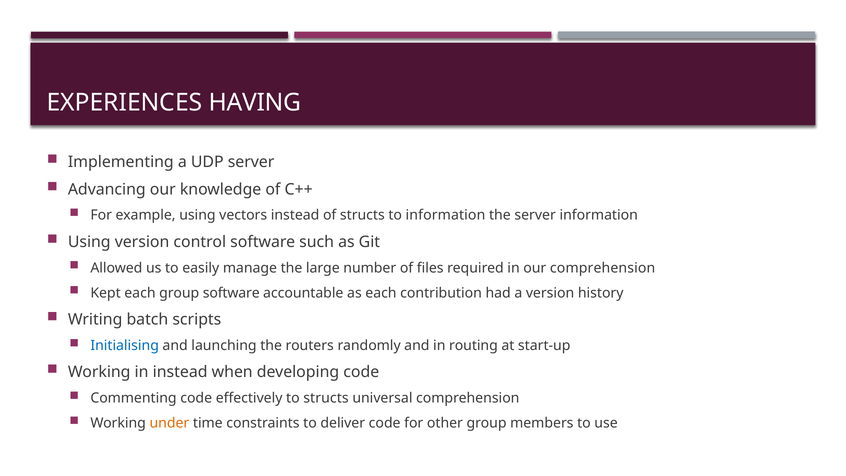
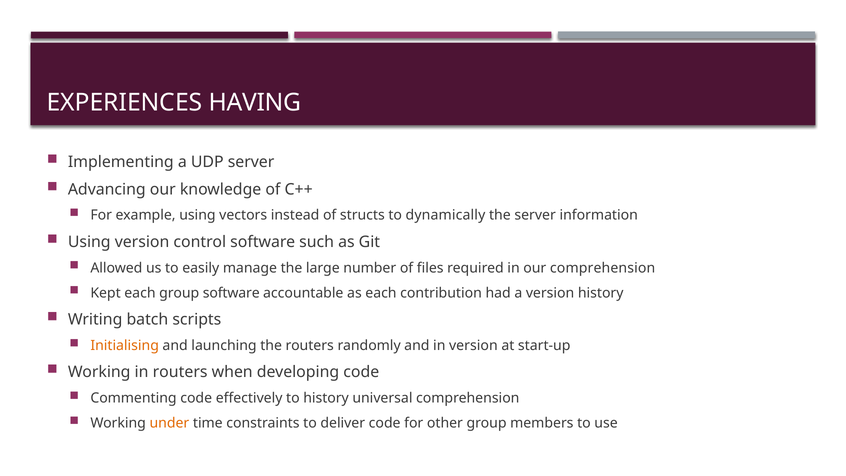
to information: information -> dynamically (445, 215)
Initialising colour: blue -> orange (125, 345)
in routing: routing -> version (473, 345)
in instead: instead -> routers (180, 372)
to structs: structs -> history (326, 398)
